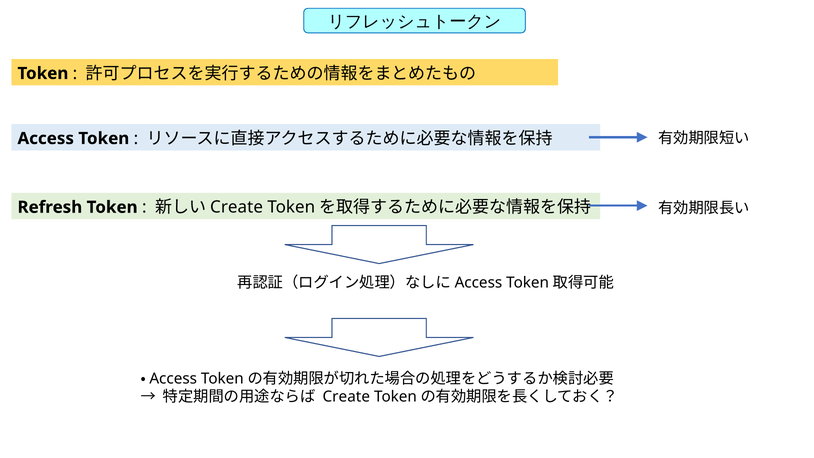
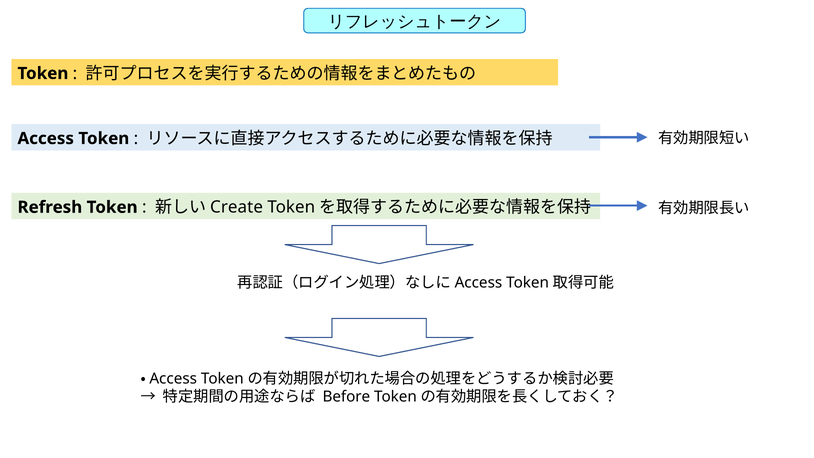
Create: Create -> Before (346, 397)
